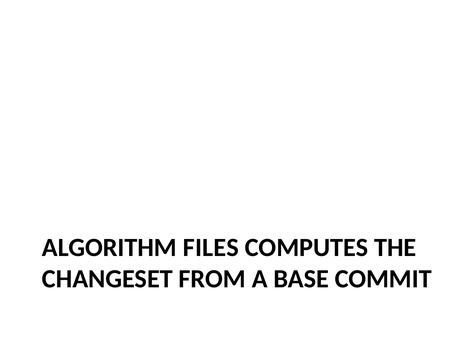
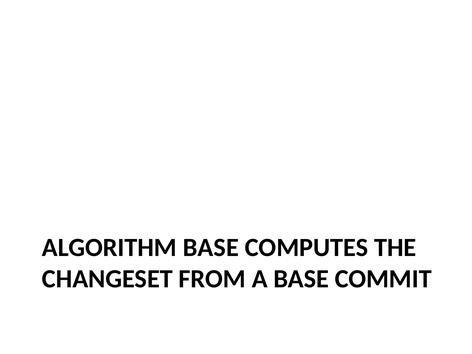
ALGORITHM FILES: FILES -> BASE (211, 247)
